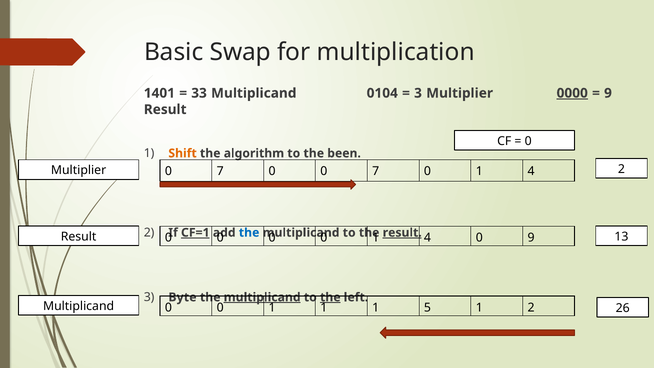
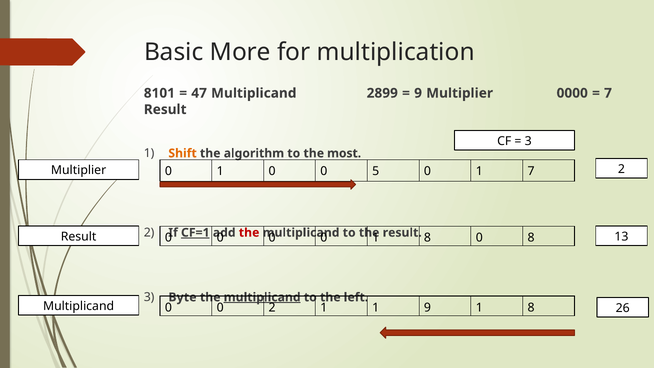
Swap: Swap -> More (240, 52)
1401: 1401 -> 8101 (159, 93)
33: 33 -> 47 (199, 93)
0104: 0104 -> 2899 (382, 93)
3: 3 -> 9 (418, 93)
0000 underline: present -> none (572, 93)
9: 9 -> 7 (608, 93)
0: 0 -> 3 (528, 141)
been: been -> most (344, 153)
7: 7 -> 1 (220, 171)
0 0 7: 7 -> 5 (376, 171)
4: 4 -> 7 (531, 171)
the colour: blue -> red (249, 233)
result underline: present -> none (402, 233)
4: 4 -> 8 (427, 238)
0 9: 9 -> 8 (531, 238)
the underline: present -> none (330, 297)
1: 1 -> 2 (272, 307)
1 5: 5 -> 9 (427, 307)
2: 2 -> 8 (531, 307)
